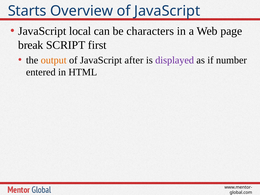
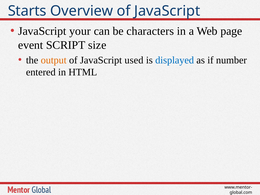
local: local -> your (80, 31)
break: break -> event (31, 45)
first: first -> size (97, 45)
after: after -> used (134, 60)
displayed colour: purple -> blue (175, 60)
